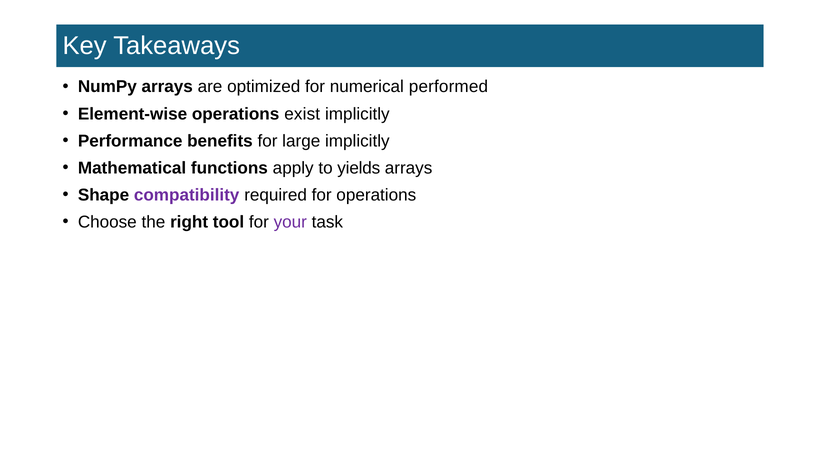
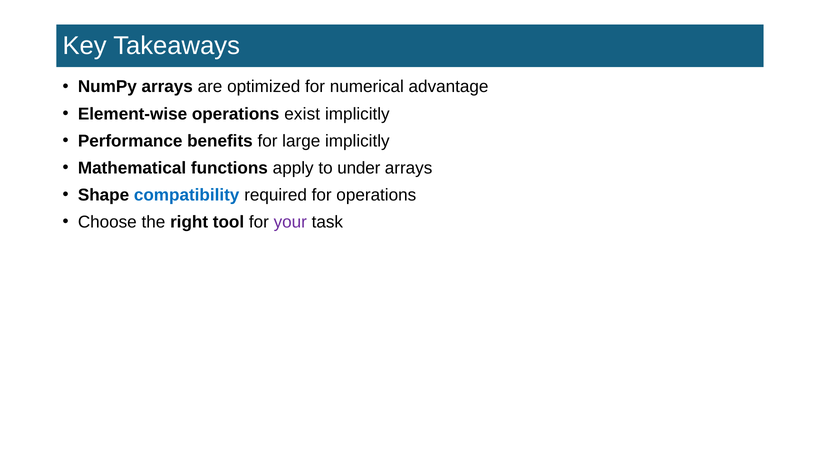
performed: performed -> advantage (449, 87)
yields: yields -> under (359, 168)
compatibility colour: purple -> blue (187, 195)
